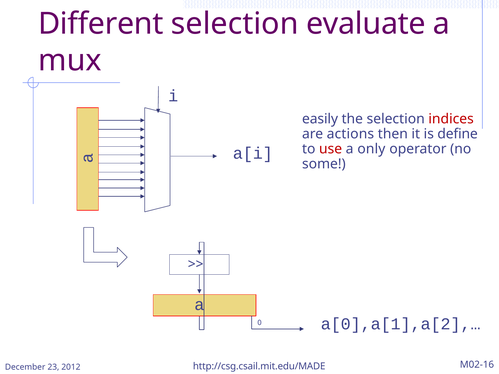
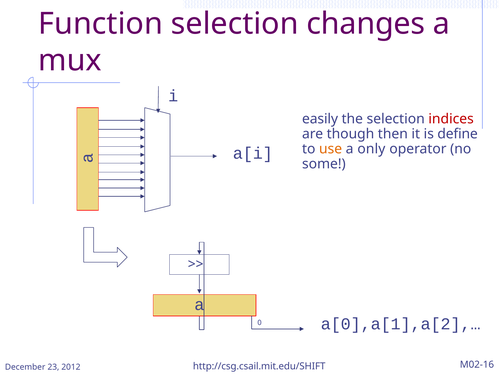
Different: Different -> Function (101, 24)
evaluate: evaluate -> changes (366, 24)
actions: actions -> though (350, 134)
use colour: red -> orange (331, 149)
http://csg.csail.mit.edu/MADE: http://csg.csail.mit.edu/MADE -> http://csg.csail.mit.edu/SHIFT (259, 367)
